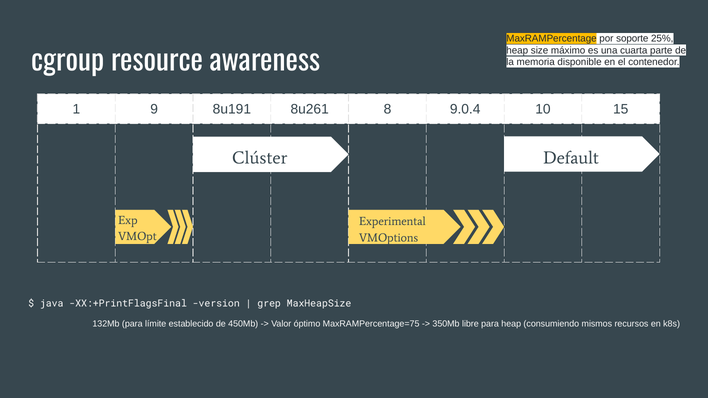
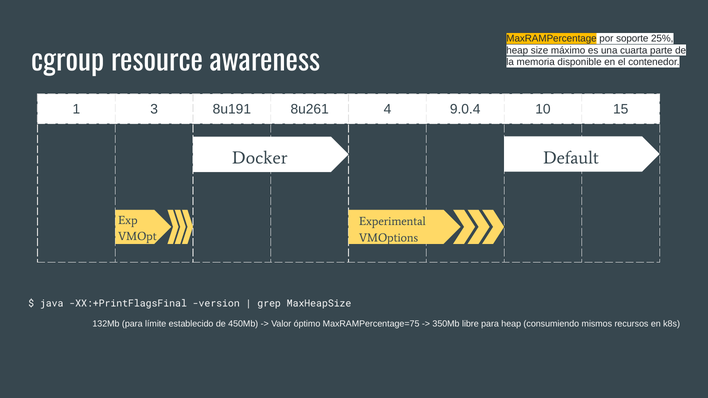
9: 9 -> 3 (154, 109)
8: 8 -> 4 (387, 109)
Clúster: Clúster -> Docker (260, 158)
